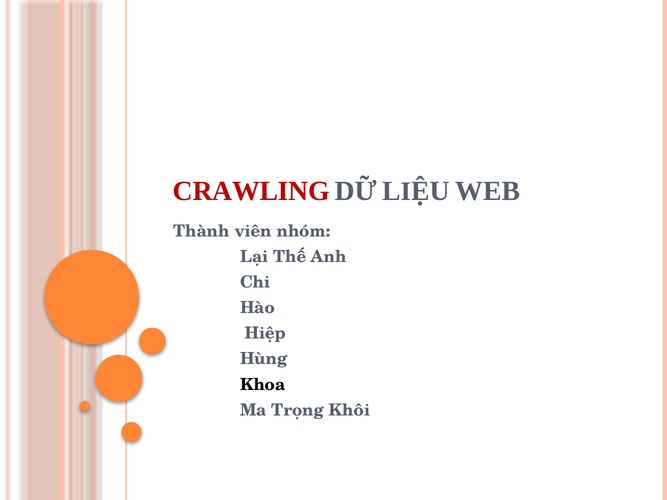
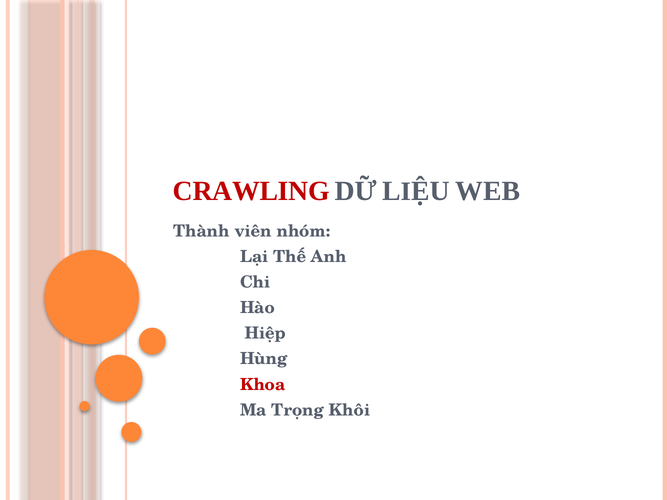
Khoa colour: black -> red (263, 385)
